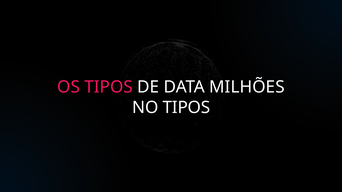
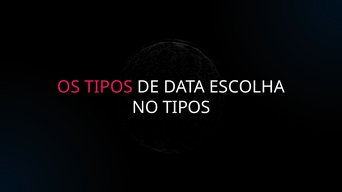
MILHÕES: MILHÕES -> ESCOLHA (247, 87)
